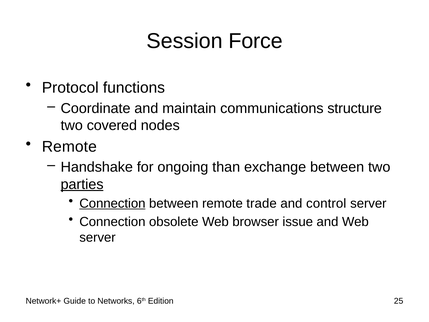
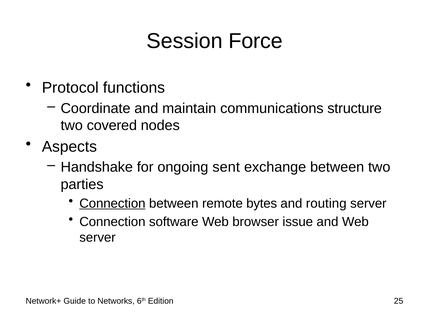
Remote: Remote -> Aspects (69, 146)
than: than -> sent (226, 167)
parties underline: present -> none (82, 184)
trade: trade -> bytes (262, 203)
control: control -> routing (326, 203)
obsolete: obsolete -> software (174, 222)
